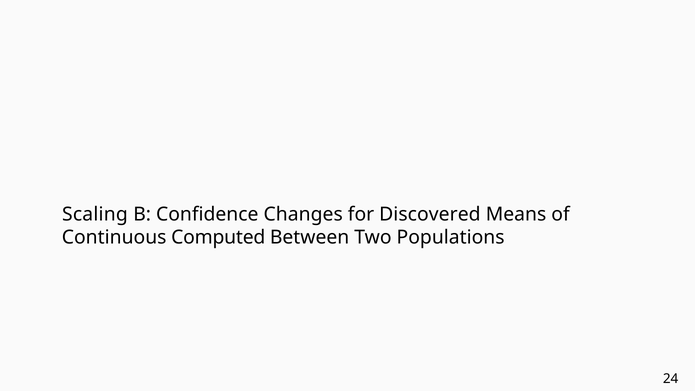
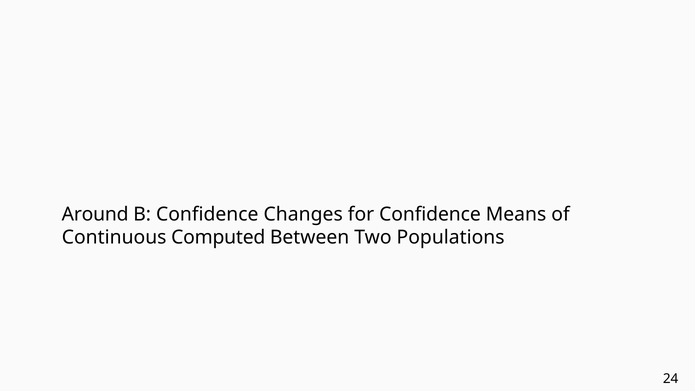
Scaling: Scaling -> Around (95, 214)
for Discovered: Discovered -> Confidence (430, 214)
